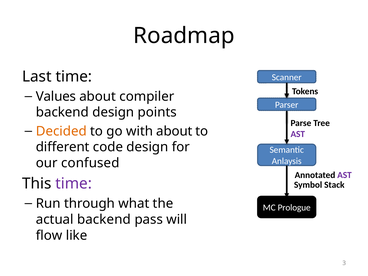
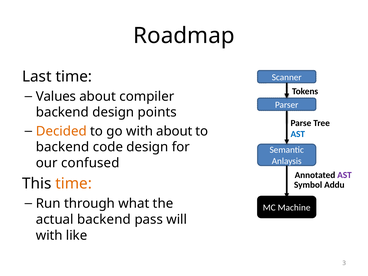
AST colour: purple -> blue (298, 134)
different: different -> backend (63, 147)
time colour: purple -> orange (74, 184)
Stack: Stack -> Addu (334, 185)
Prologue: Prologue -> Machine (294, 208)
flow: flow -> with (49, 235)
